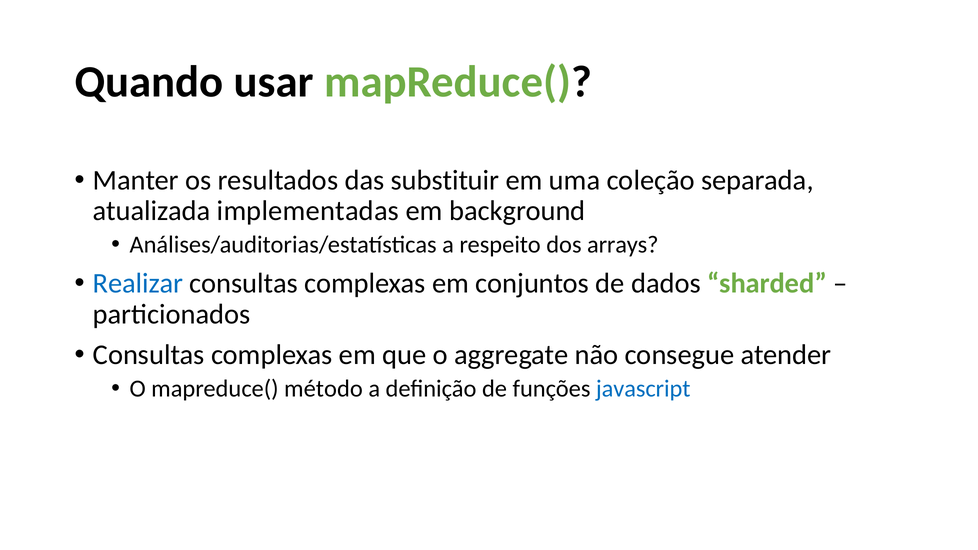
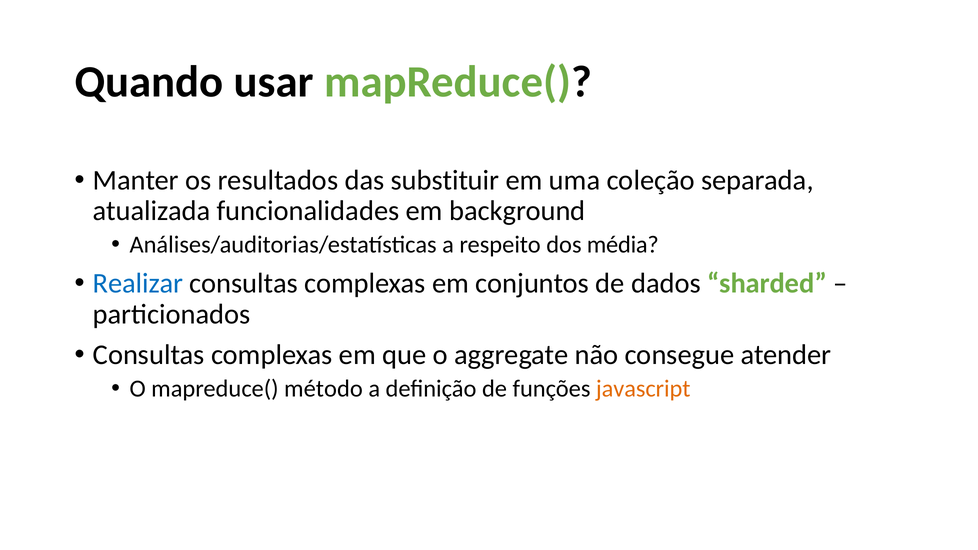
implementadas: implementadas -> funcionalidades (308, 211)
arrays: arrays -> média (623, 245)
javascript colour: blue -> orange (643, 389)
